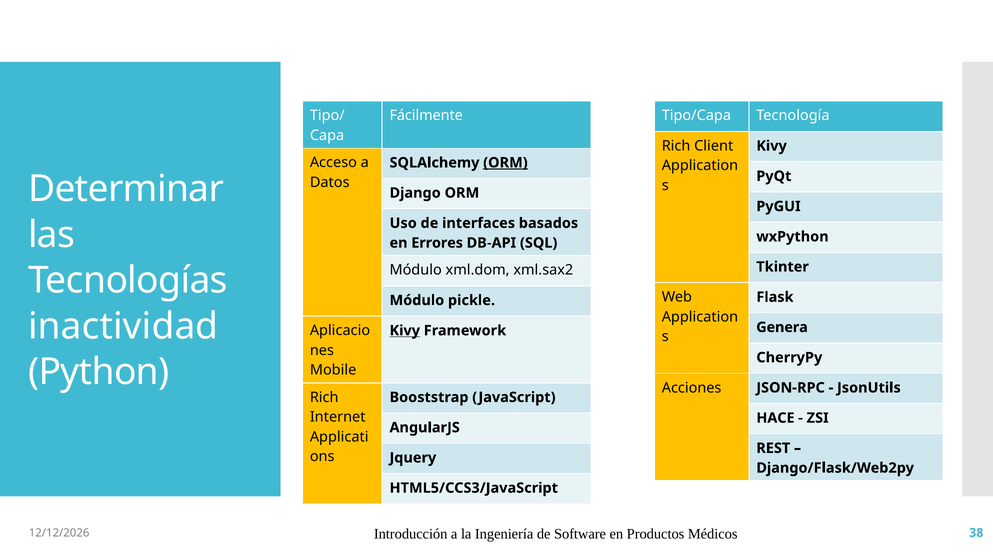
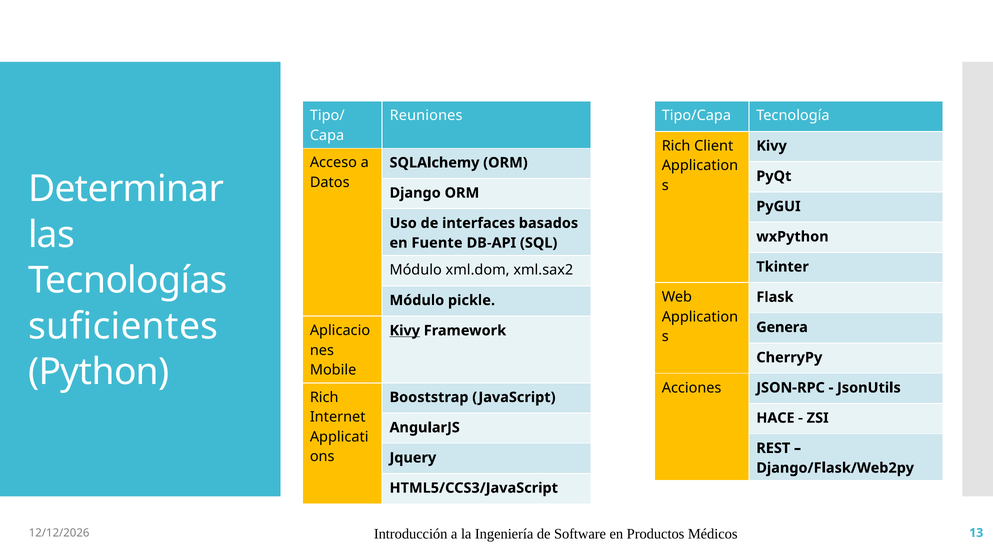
Fácilmente: Fácilmente -> Reuniones (426, 116)
ORM underline: present -> none (505, 163)
Errores: Errores -> Fuente (437, 243)
inactividad: inactividad -> suficientes (123, 326)
38: 38 -> 13 (976, 532)
